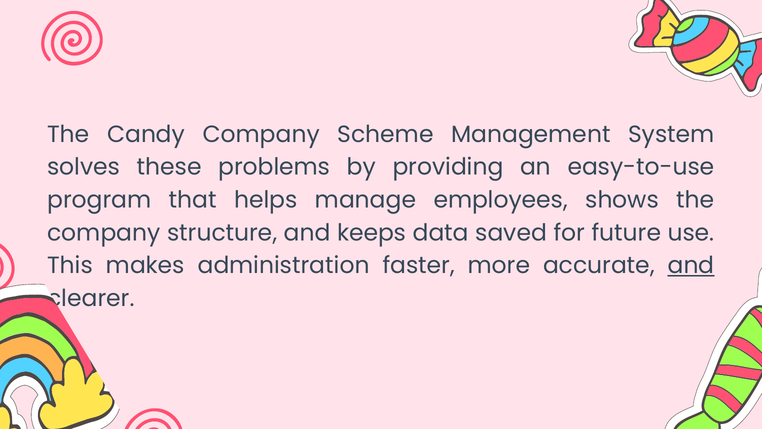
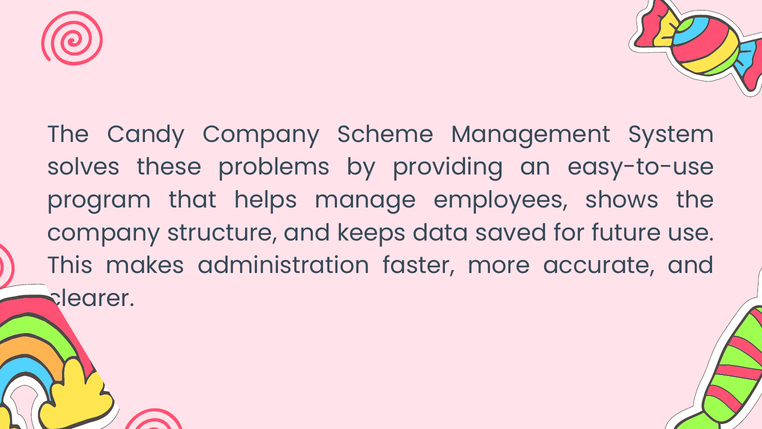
and underline: present -> none (691, 265)
